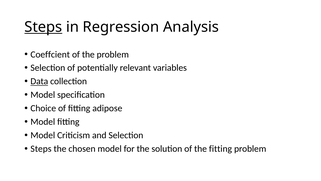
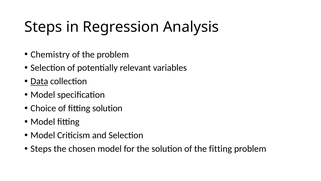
Steps underline: present -> none (43, 27)
Coeffcient: Coeffcient -> Chemistry (50, 54)
fitting adipose: adipose -> solution (107, 108)
